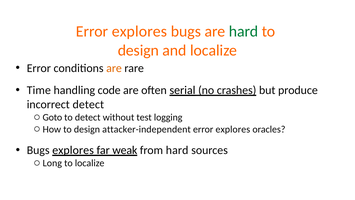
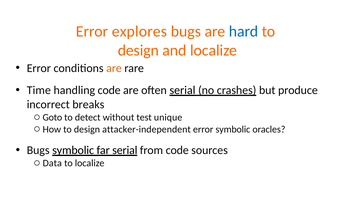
hard colour: green -> blue (244, 31)
incorrect detect: detect -> breaks (88, 104)
logging: logging -> unique (168, 117)
explores: explores -> symbolic (233, 129)
Bugs explores: explores -> symbolic (73, 150)
far weak: weak -> serial (125, 150)
from hard: hard -> code (177, 150)
Long: Long -> Data (52, 163)
